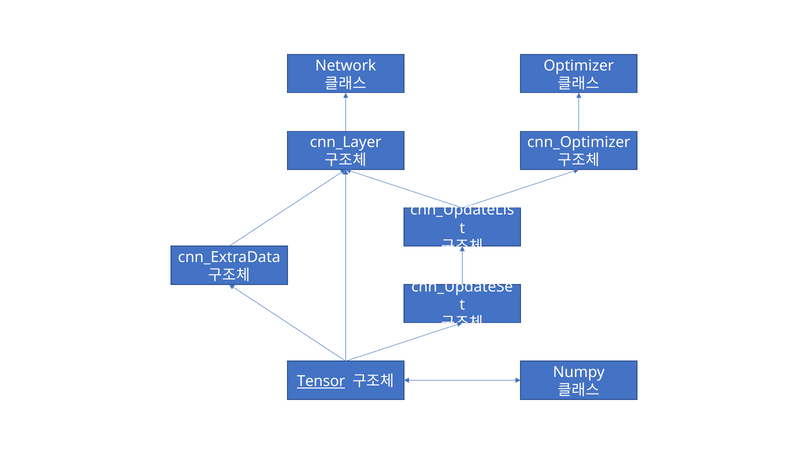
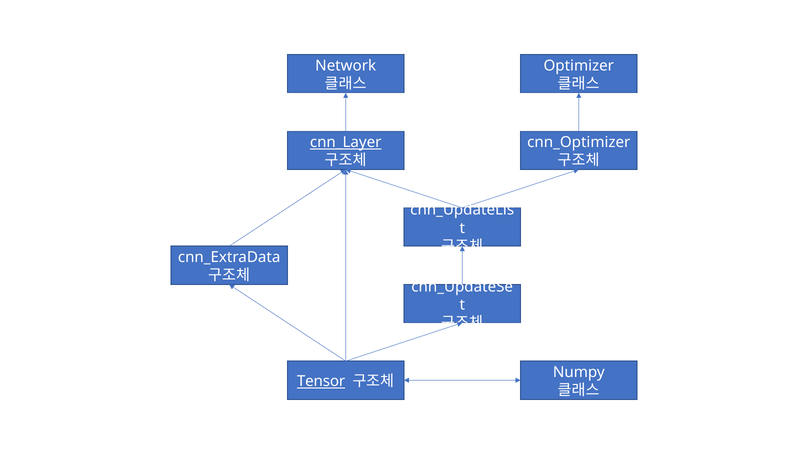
cnn_Layer underline: none -> present (346, 142)
